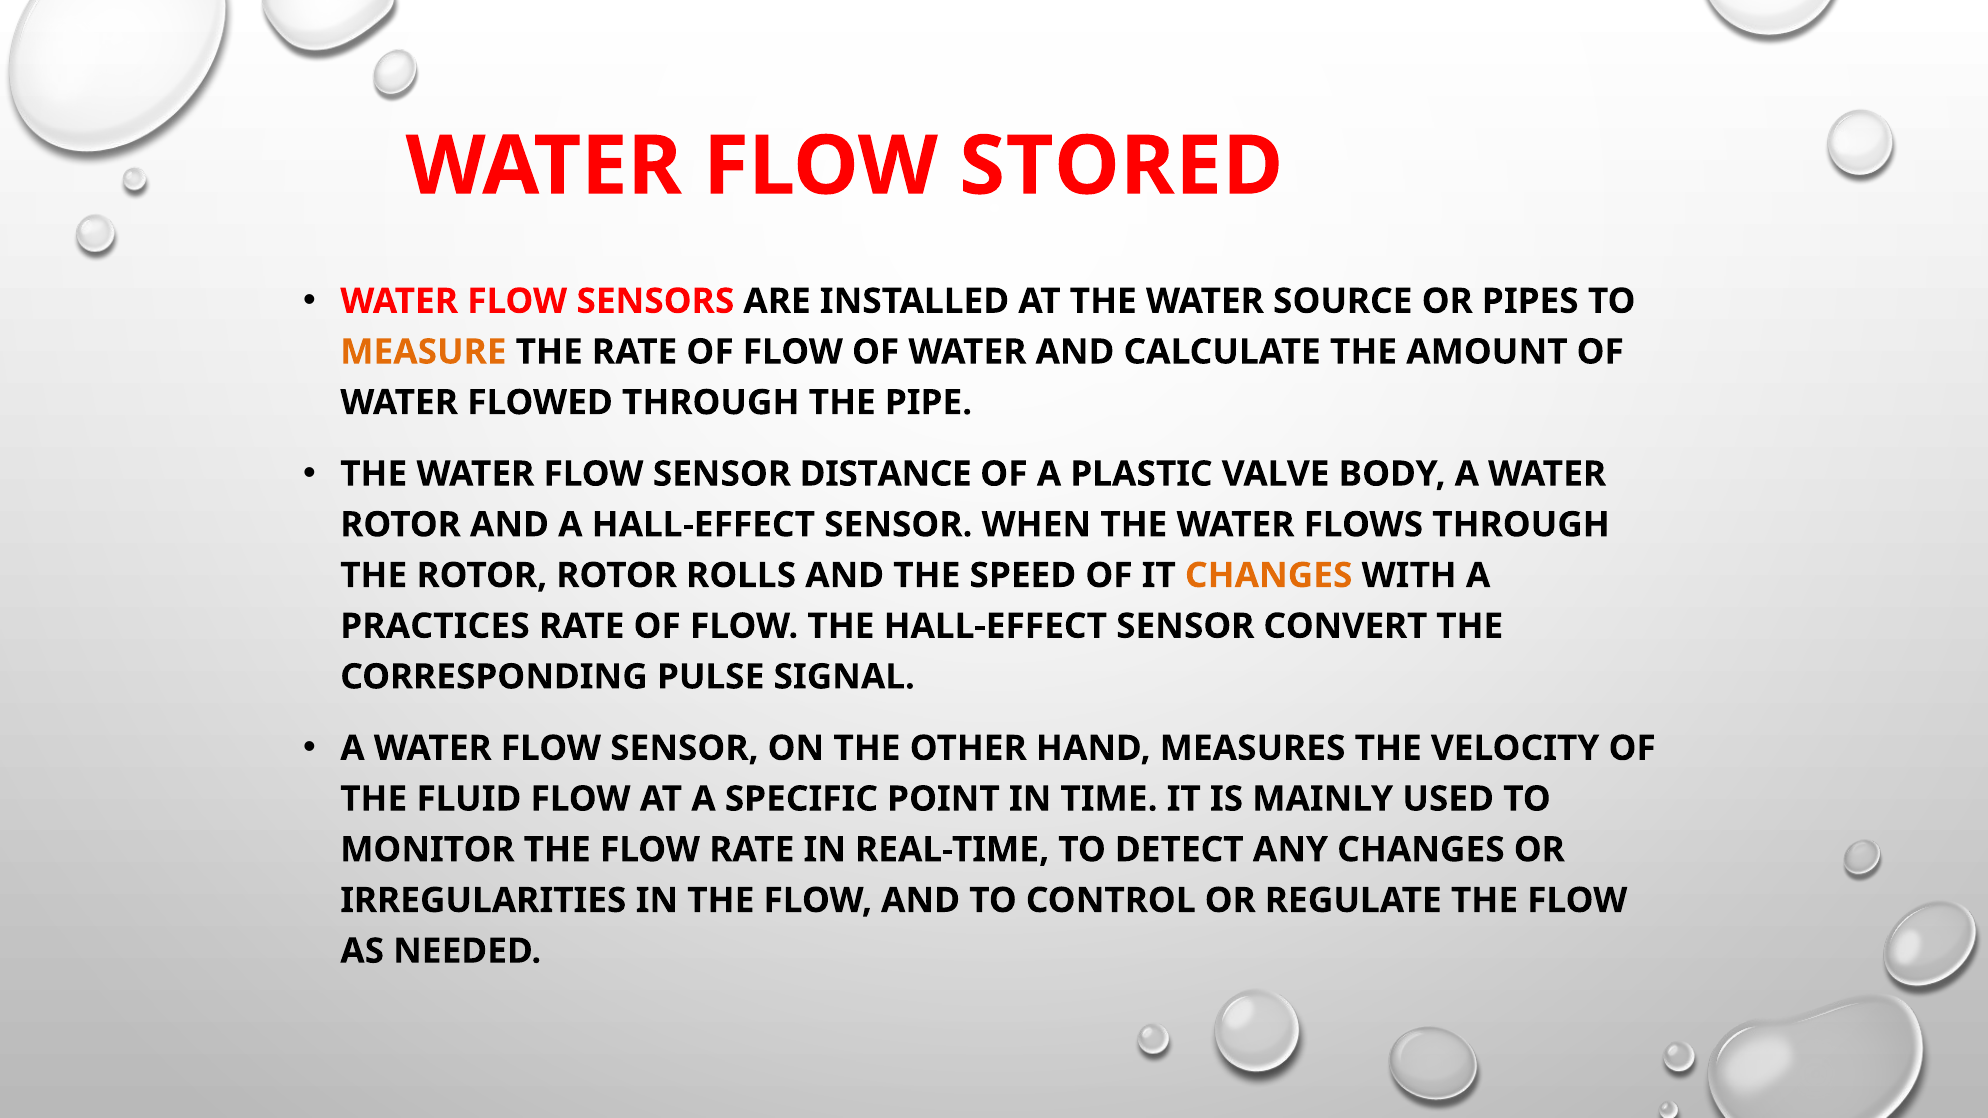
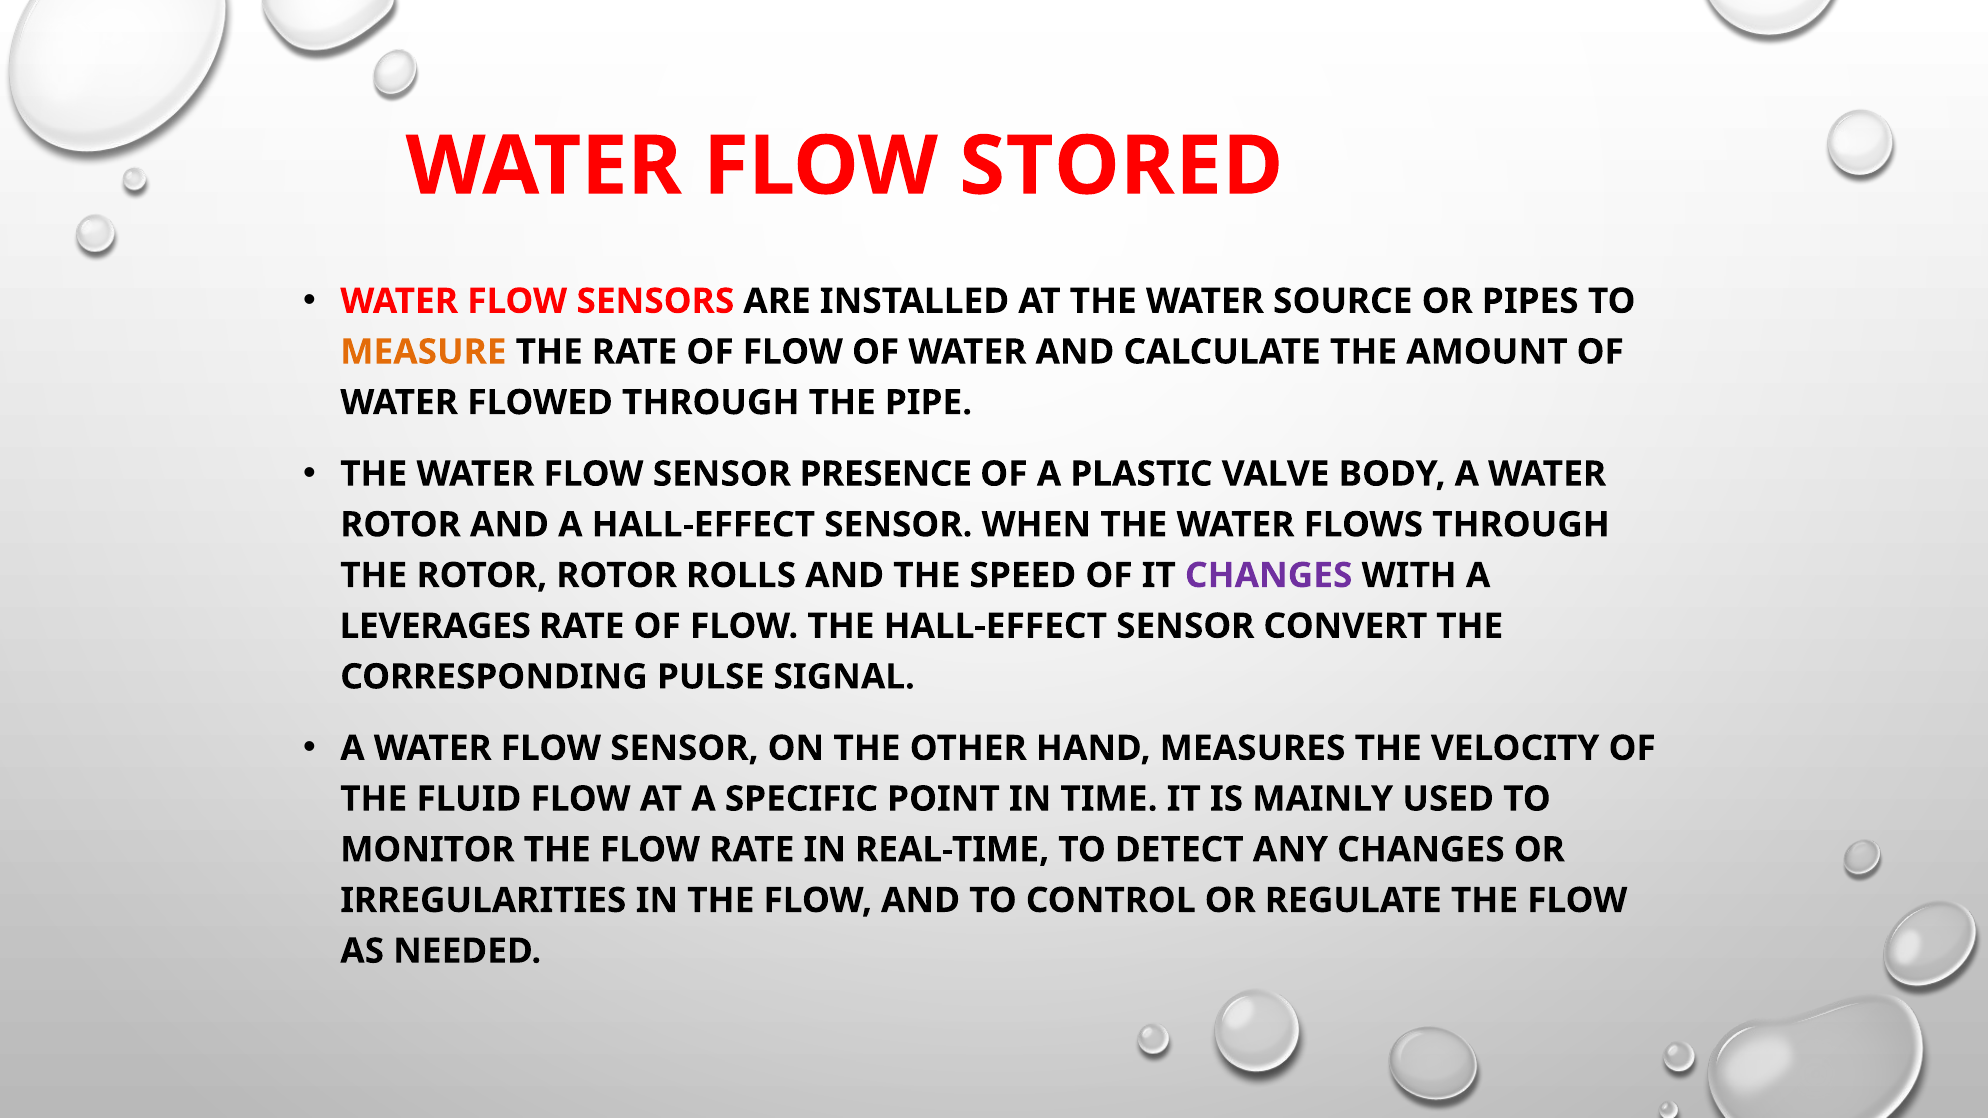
DISTANCE: DISTANCE -> PRESENCE (886, 474)
CHANGES colour: orange -> purple (1269, 576)
PRACTICES: PRACTICES -> LEVERAGES (435, 626)
